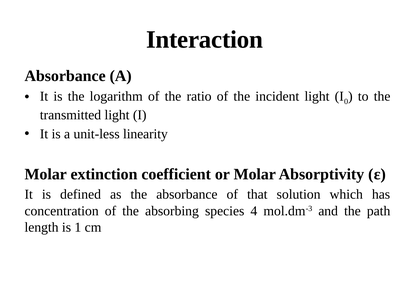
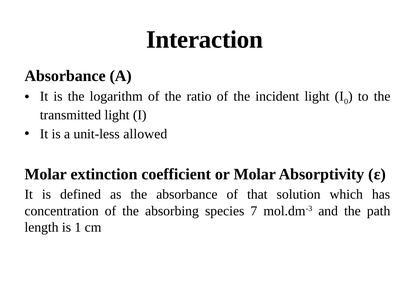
linearity: linearity -> allowed (145, 134)
4: 4 -> 7 (254, 211)
